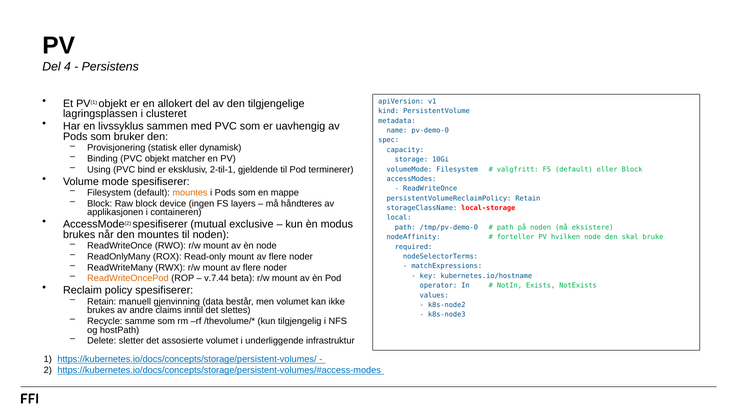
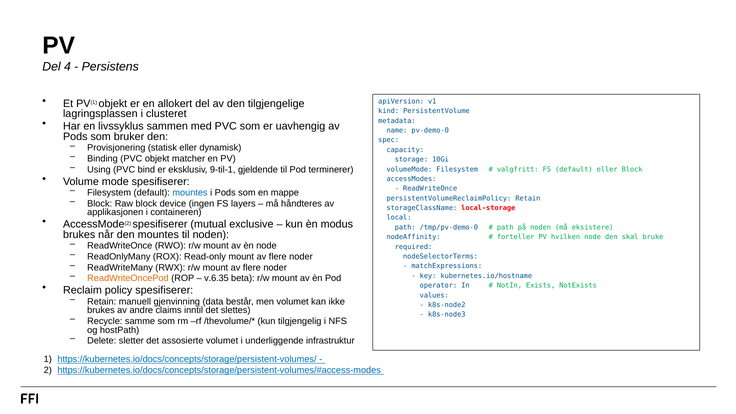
2-til-1: 2-til-1 -> 9-til-1 (223, 169)
mountes colour: orange -> blue (190, 193)
v.7.44: v.7.44 -> v.6.35 (216, 278)
